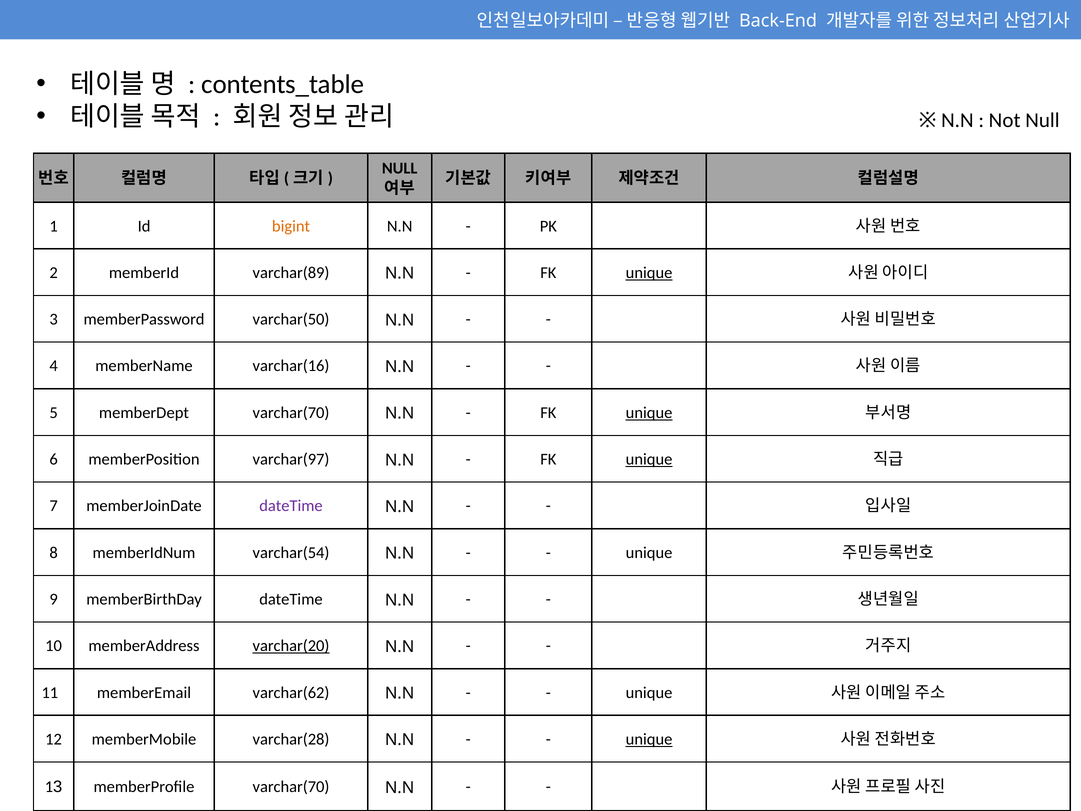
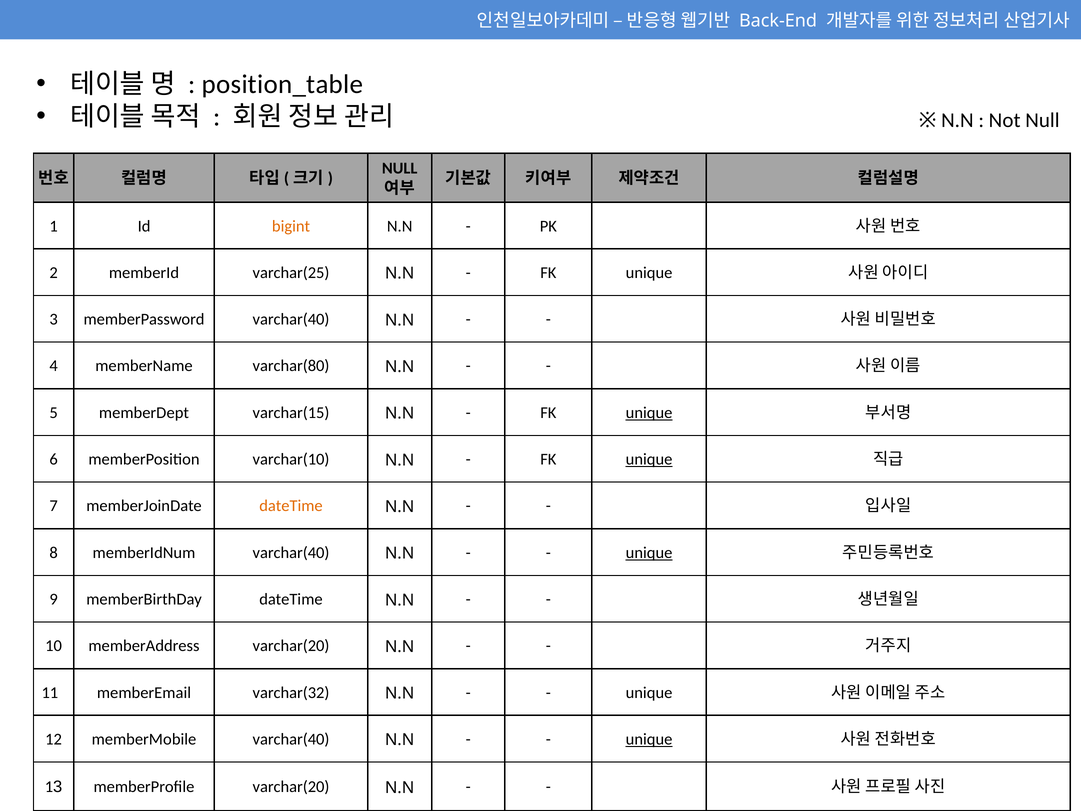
contents_table: contents_table -> position_table (282, 84)
varchar(89: varchar(89 -> varchar(25 (291, 273)
unique underline: present -> none (649, 273)
memberPassword varchar(50: varchar(50 -> varchar(40 (291, 319)
varchar(16: varchar(16 -> varchar(80 (291, 366)
memberDept varchar(70: varchar(70 -> varchar(15 (291, 413)
varchar(97: varchar(97 -> varchar(10 (291, 459)
dateTime colour: purple -> orange (291, 506)
memberIdNum varchar(54: varchar(54 -> varchar(40 (291, 553)
unique underline: none -> present (649, 553)
varchar(20 underline: present -> none (291, 646)
varchar(62: varchar(62 -> varchar(32 (291, 692)
memberMobile varchar(28: varchar(28 -> varchar(40 (291, 739)
memberProfile varchar(70: varchar(70 -> varchar(20 (291, 787)
